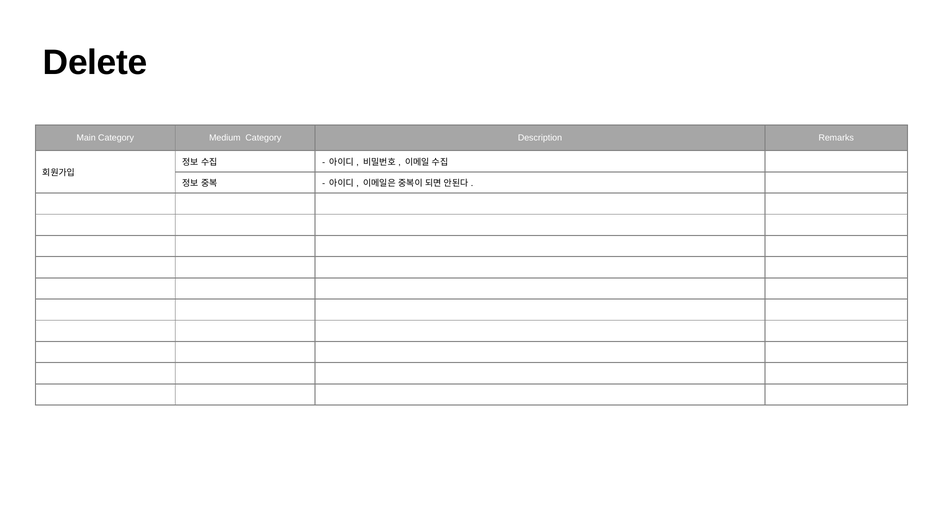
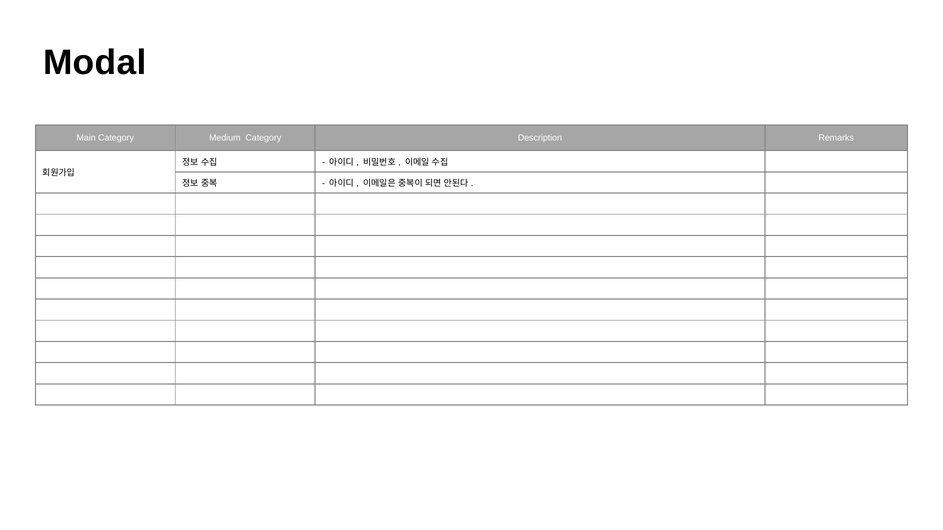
Delete: Delete -> Modal (95, 63)
